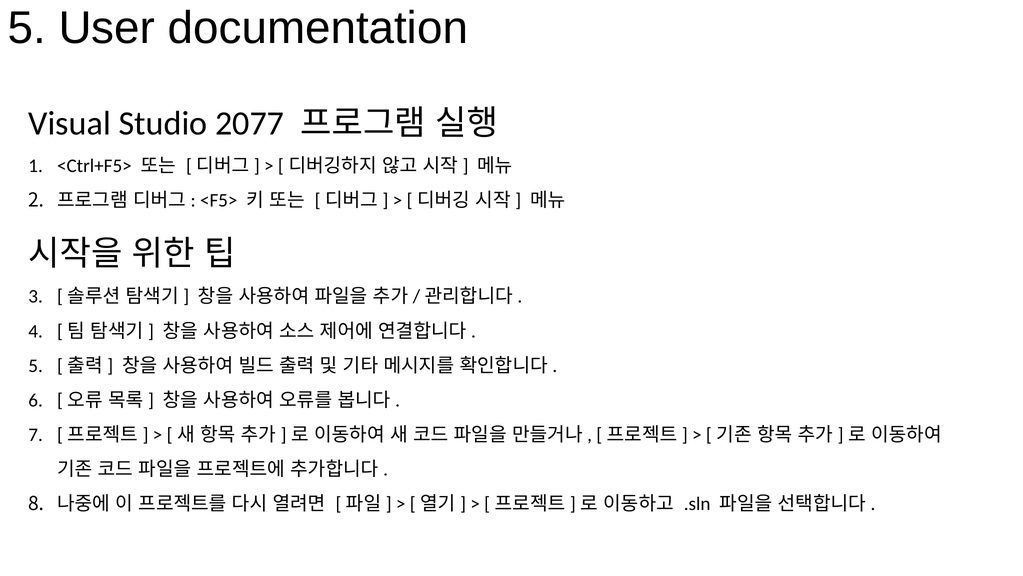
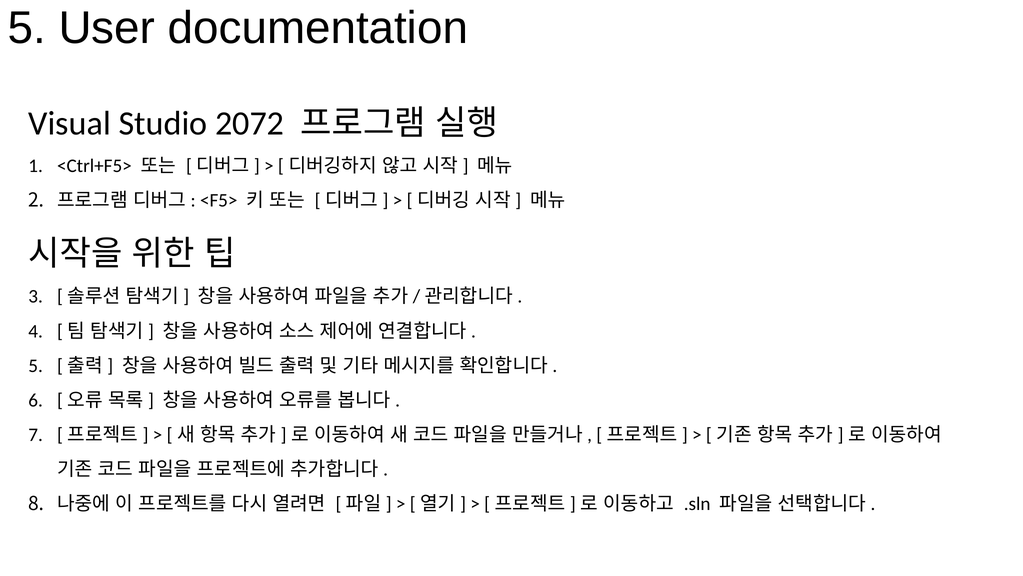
2077: 2077 -> 2072 (250, 123)
